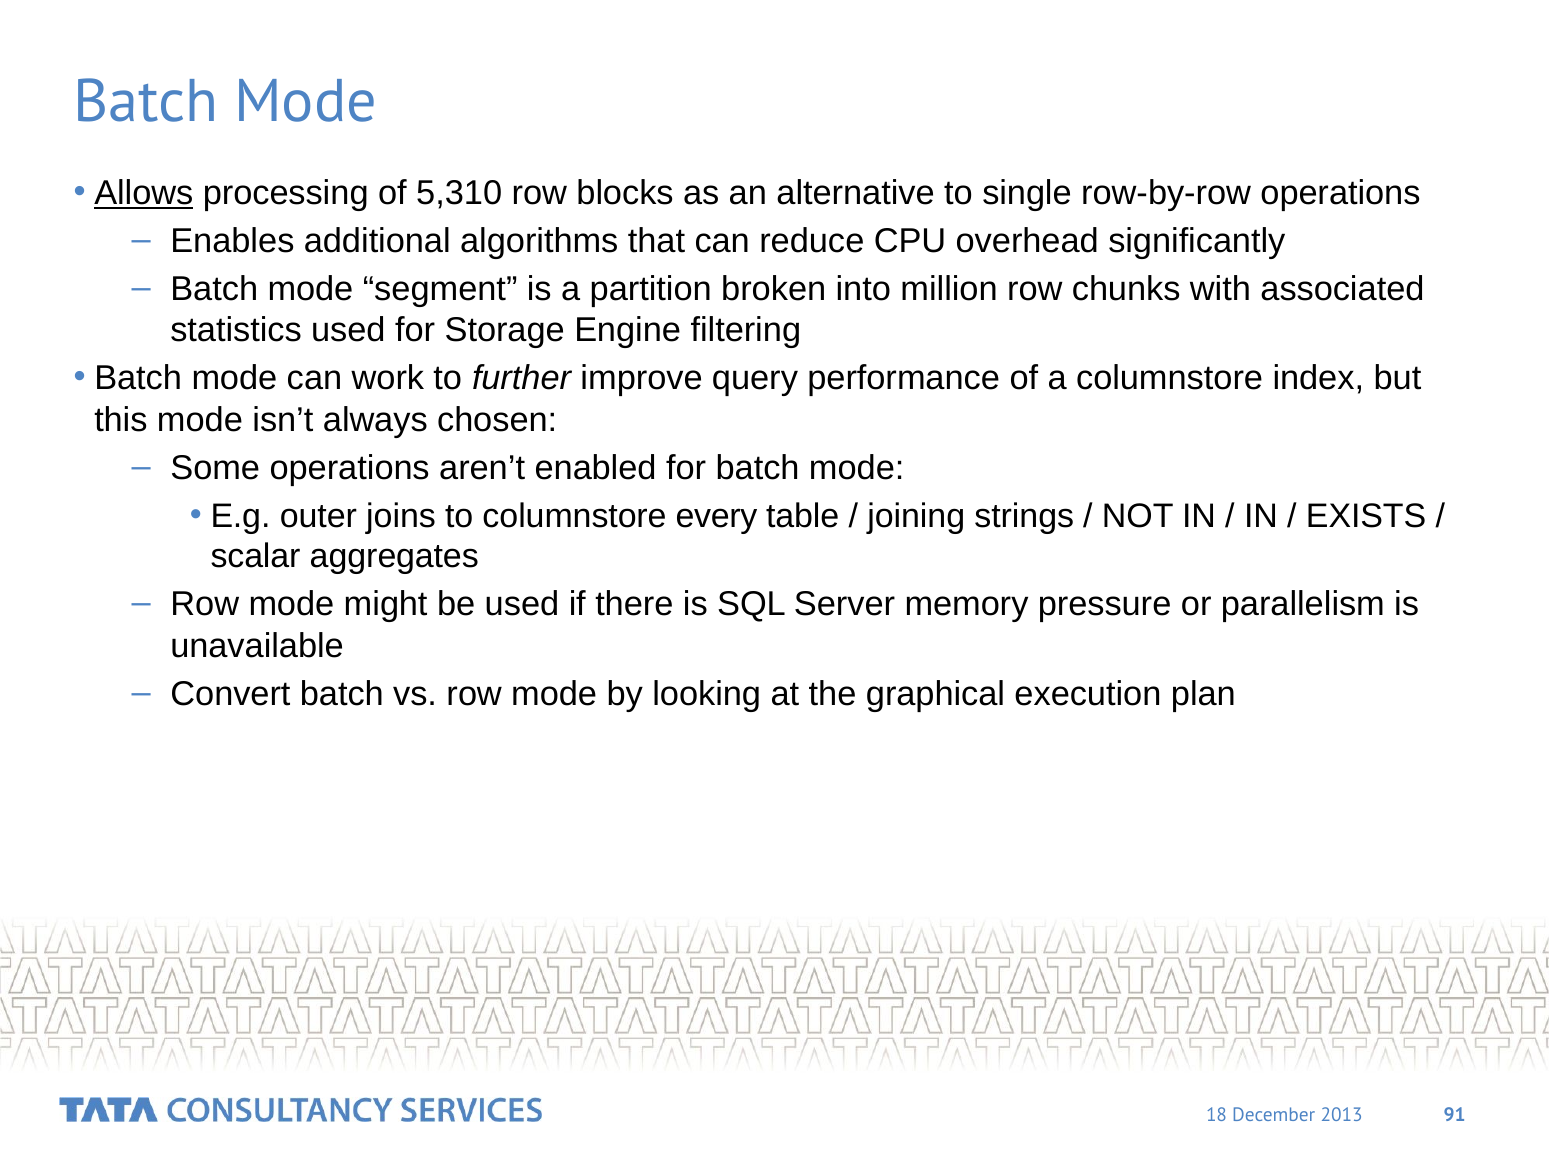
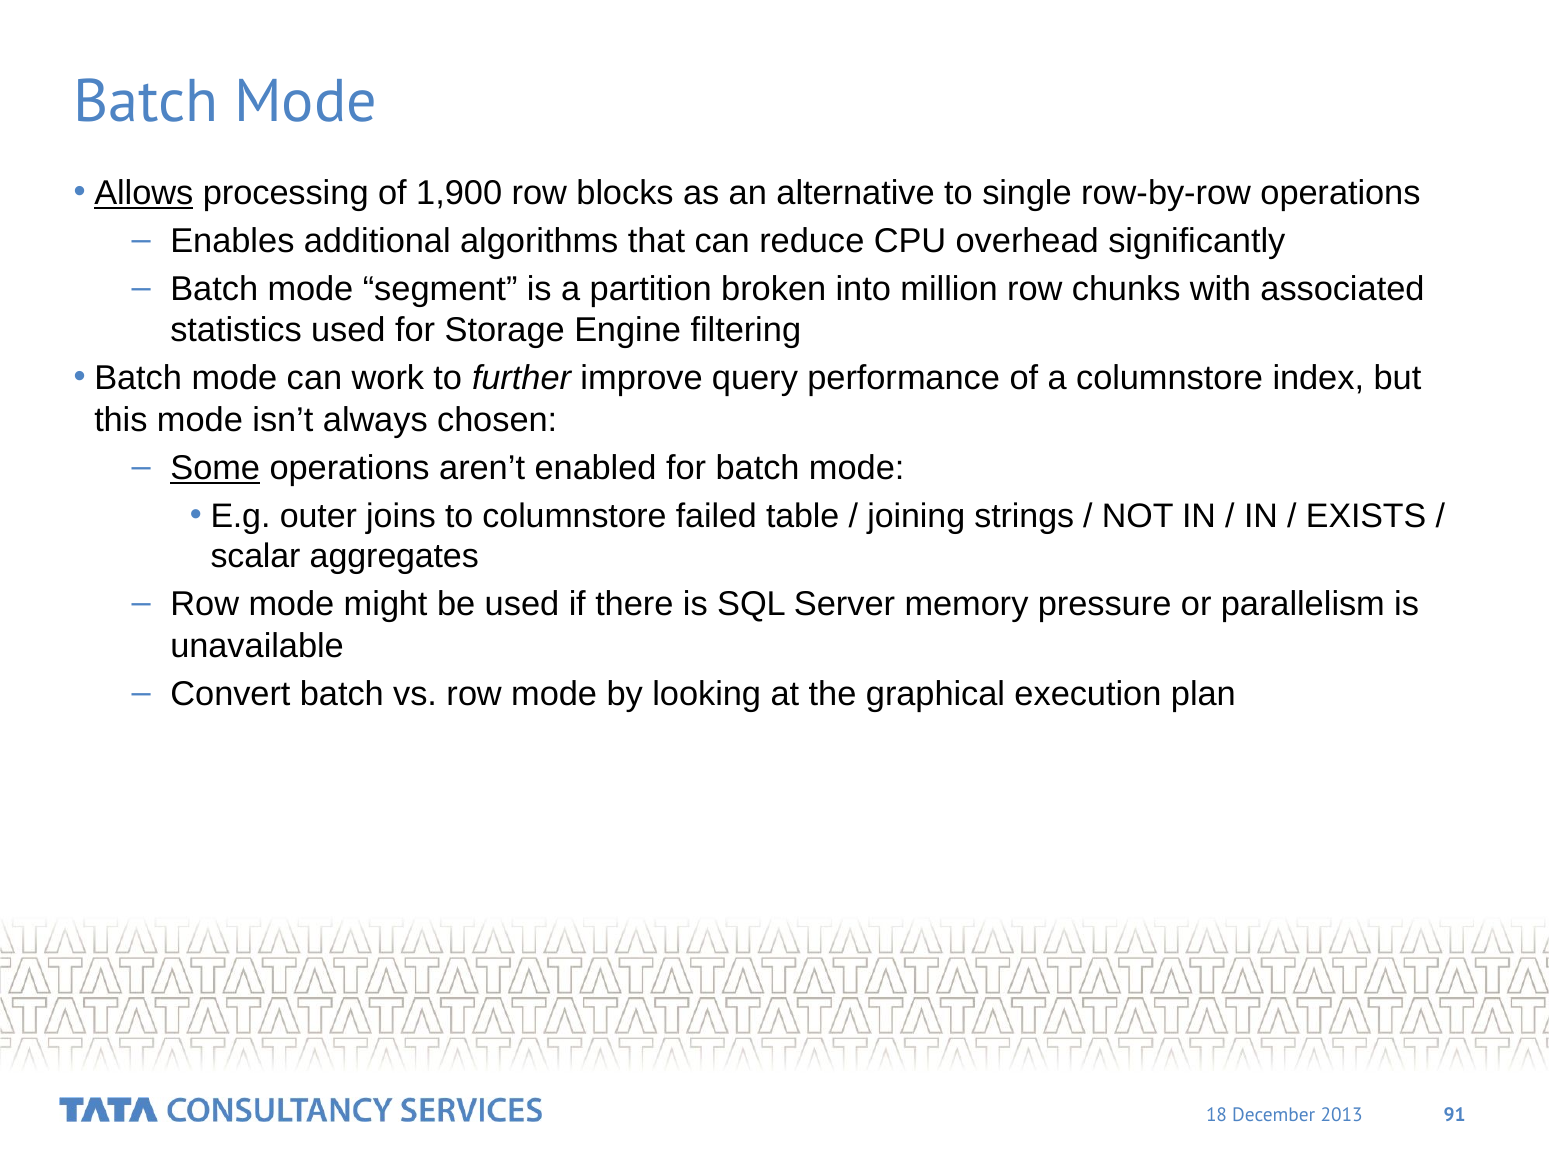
5,310: 5,310 -> 1,900 (459, 193)
Some underline: none -> present (215, 468)
every: every -> failed (716, 516)
